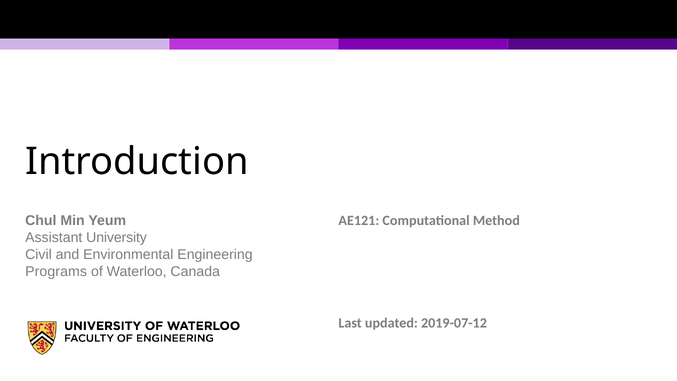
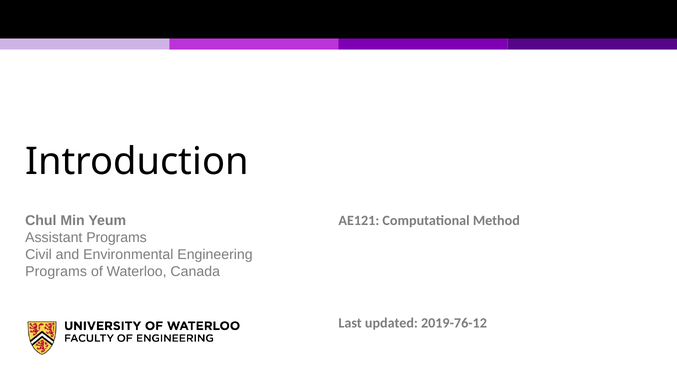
Assistant University: University -> Programs (117, 238)
2019-07-12: 2019-07-12 -> 2019-76-12 (454, 323)
